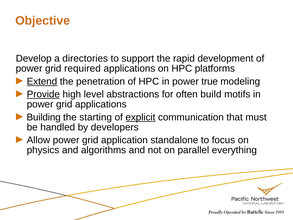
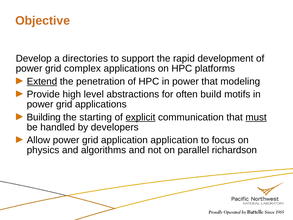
required: required -> complex (82, 68)
power true: true -> that (210, 81)
Provide underline: present -> none (43, 94)
must underline: none -> present (256, 117)
application standalone: standalone -> application (174, 140)
everything: everything -> richardson (234, 150)
